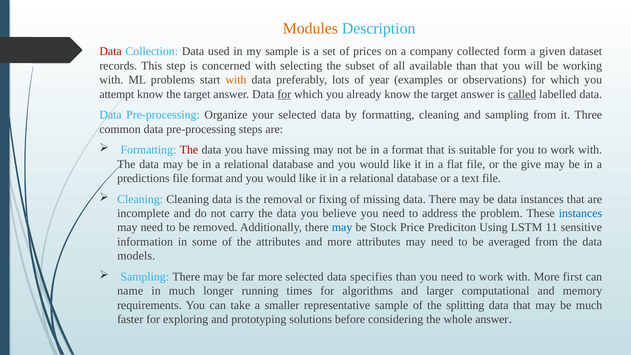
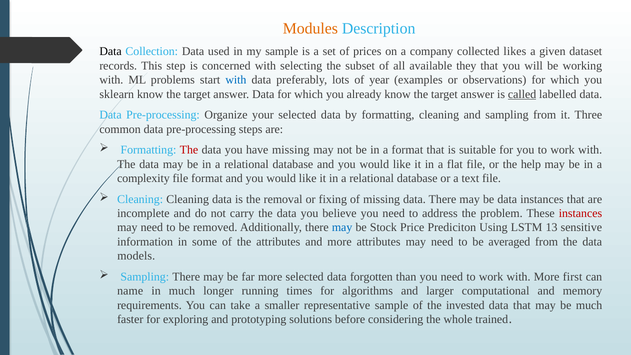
Data colour: red -> black (111, 52)
form: form -> likes (515, 52)
available than: than -> they (466, 66)
with colour: orange -> blue (236, 80)
attempt: attempt -> sklearn (117, 94)
for underline: present -> none (284, 94)
give: give -> help (531, 164)
predictions: predictions -> complexity (143, 178)
instances colour: blue -> red (580, 213)
11: 11 -> 13 (552, 227)
specifies: specifies -> forgotten (371, 277)
splitting: splitting -> invested (465, 305)
whole answer: answer -> trained (492, 319)
